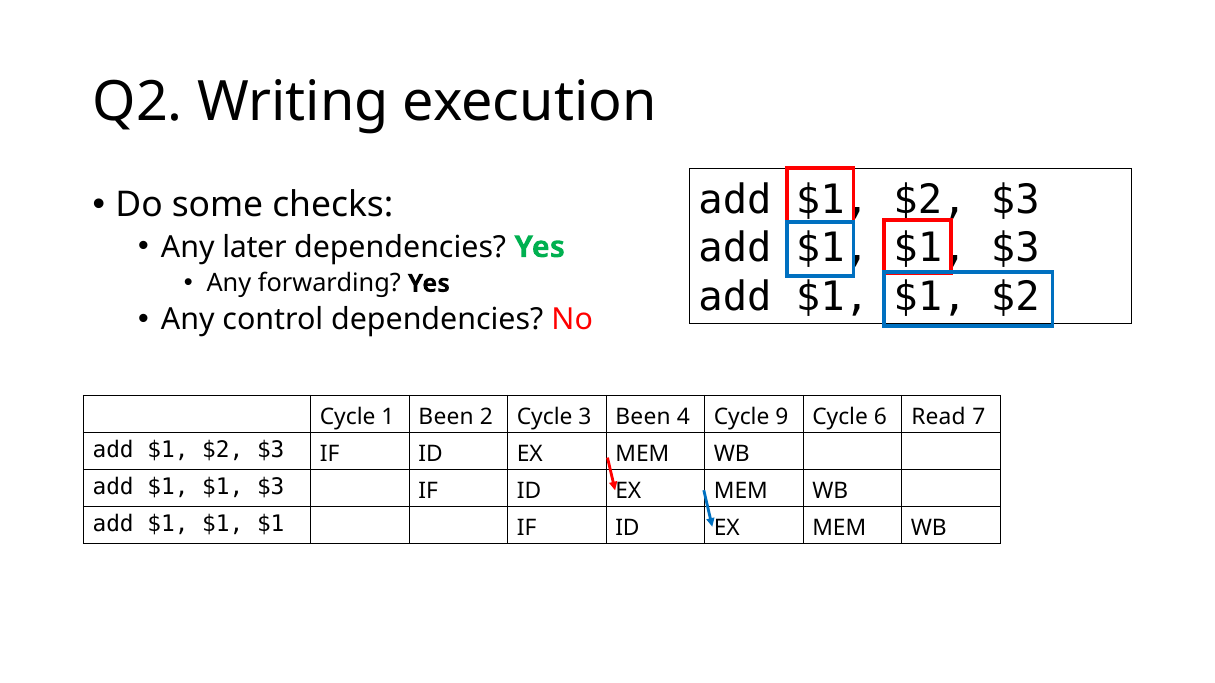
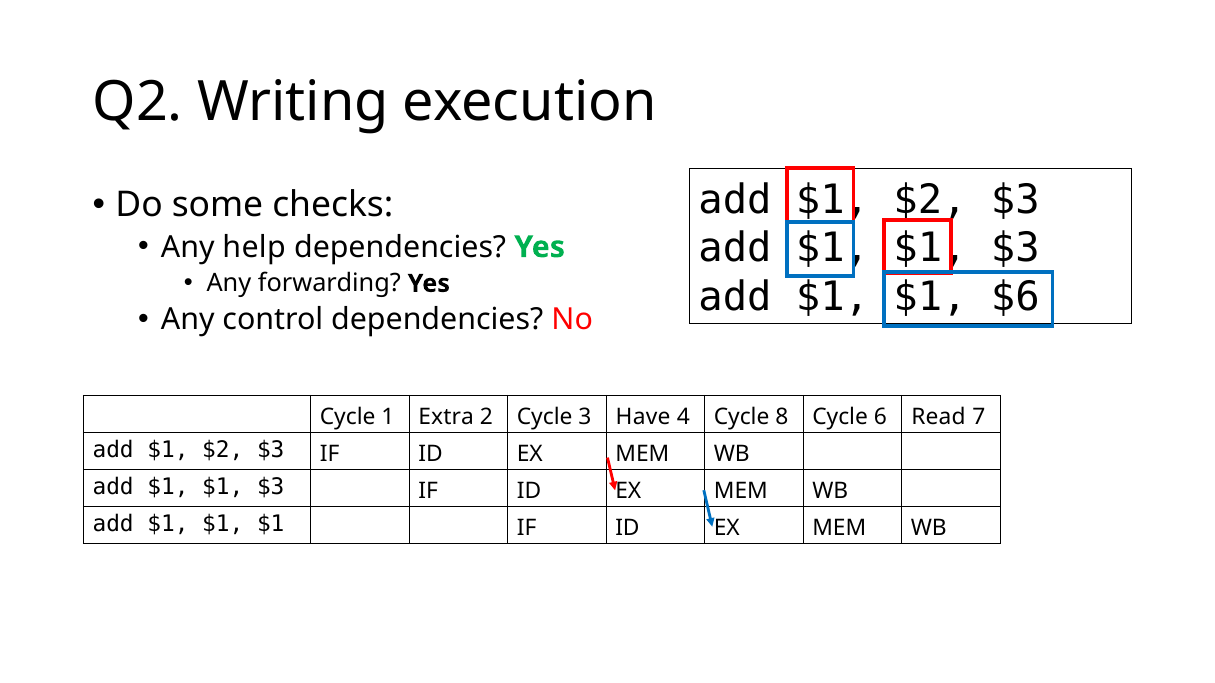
later: later -> help (254, 247)
$1 $1 $2: $2 -> $6 (1015, 297)
1 Been: Been -> Extra (446, 417)
3 Been: Been -> Have (643, 417)
9: 9 -> 8 (782, 417)
